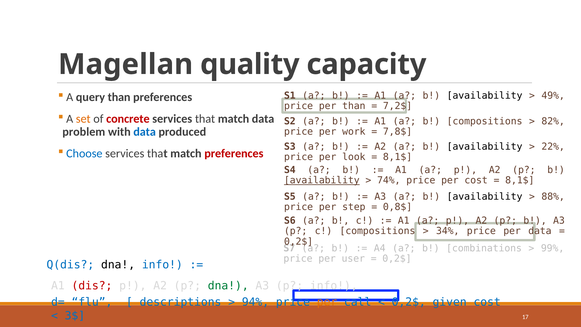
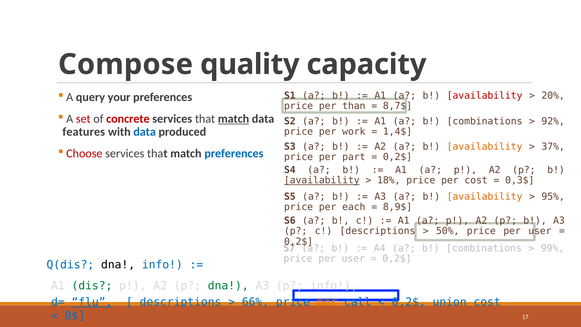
Magellan: Magellan -> Compose (126, 64)
query than: than -> your (119, 97)
availability colour: black -> red (485, 96)
49%: 49% -> 20% (553, 96)
7,2$: 7,2$ -> 8,7$ (398, 106)
set colour: orange -> red (83, 119)
match underline: none -> present (234, 119)
A1 a b compositions: compositions -> combinations (485, 121)
82%: 82% -> 92% (553, 121)
problem: problem -> features (84, 132)
7,8$: 7,8$ -> 1,4$ (398, 132)
availability colour: black -> orange (485, 146)
22%: 22% -> 37% (553, 146)
Choose colour: blue -> red (84, 153)
preferences colour: red -> blue (234, 153)
look: look -> part (354, 157)
8,1$: 8,1$ -> 0,2$ (398, 157)
74%: 74% -> 18% (389, 180)
8,1$: 8,1$ -> 0,3$ (520, 180)
availability colour: black -> orange (485, 196)
88%: 88% -> 95% (553, 196)
step: step -> each (354, 207)
0,8$: 0,8$ -> 8,9$ (398, 207)
c compositions: compositions -> descriptions (377, 231)
34%: 34% -> 50% (448, 231)
data: data -> user (540, 231)
dis colour: red -> green (92, 286)
flu underline: none -> present (92, 302)
94%: 94% -> 66% (255, 302)
given: given -> union (450, 302)
3$: 3$ -> 0$ (75, 316)
